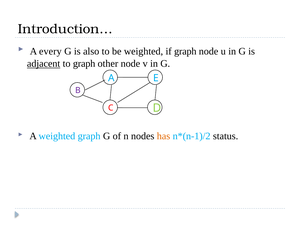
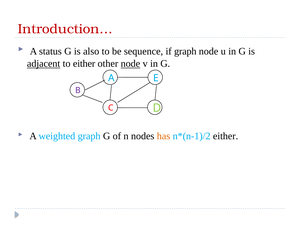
Introduction… colour: black -> red (65, 29)
every: every -> status (50, 51)
be weighted: weighted -> sequence (144, 51)
to graph: graph -> either (84, 64)
node underline: none -> present (130, 64)
status: status -> either (226, 136)
